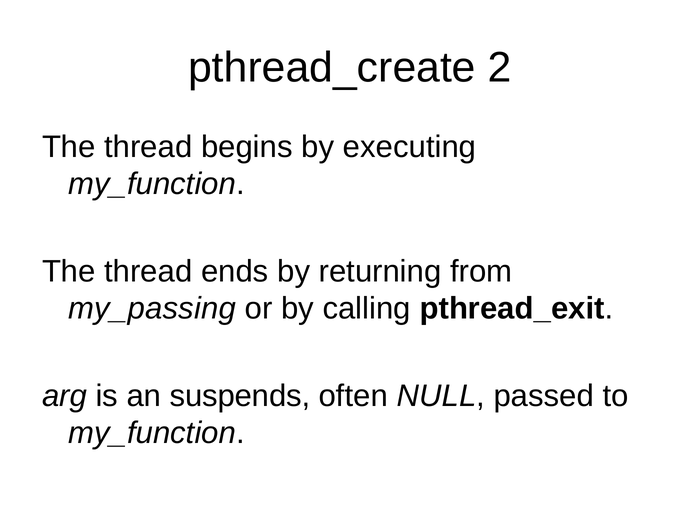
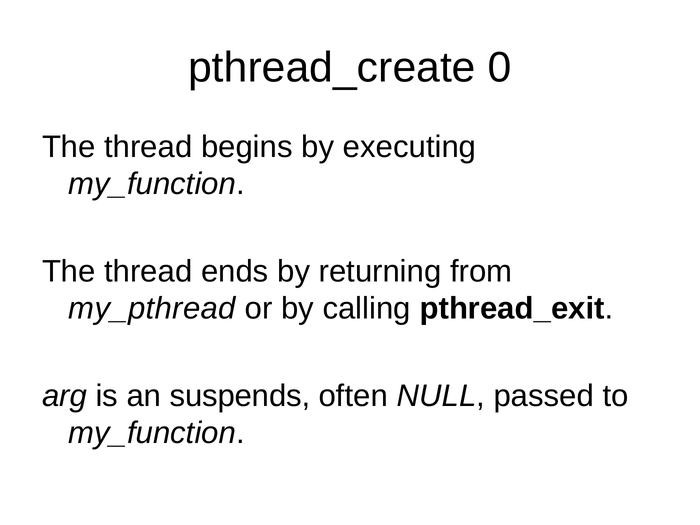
2: 2 -> 0 (499, 68)
my_passing: my_passing -> my_pthread (152, 309)
